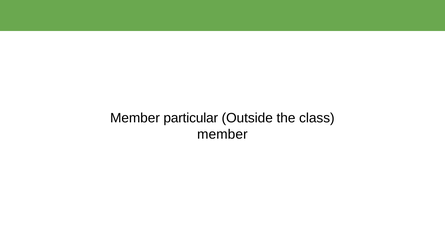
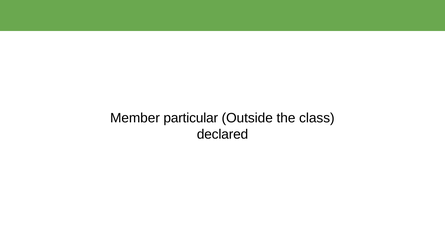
member: member -> declared (223, 135)
